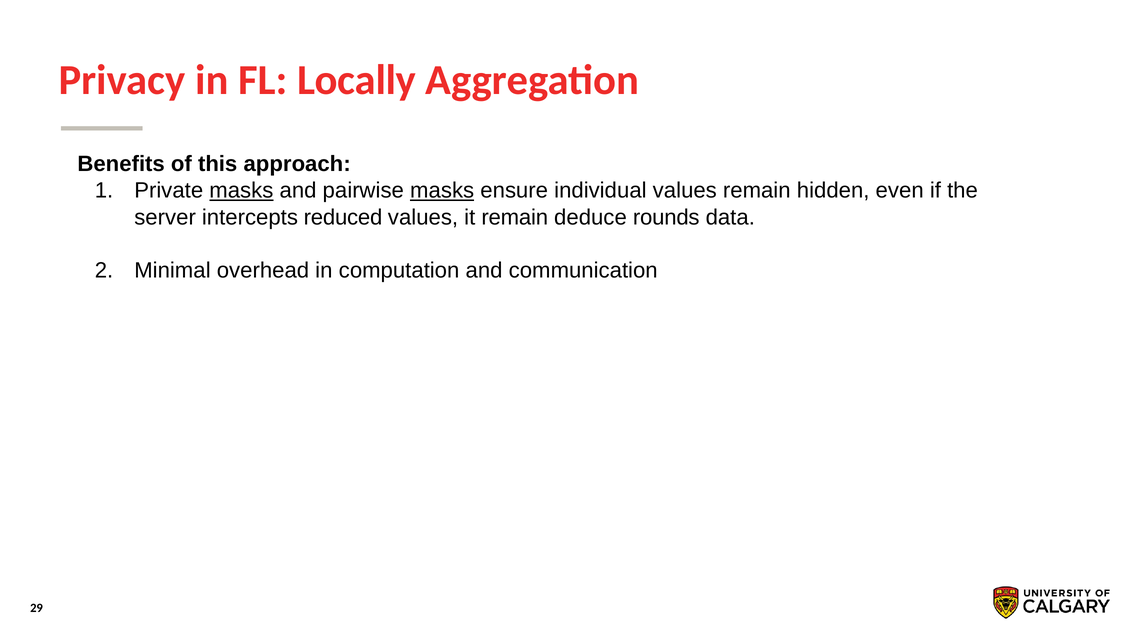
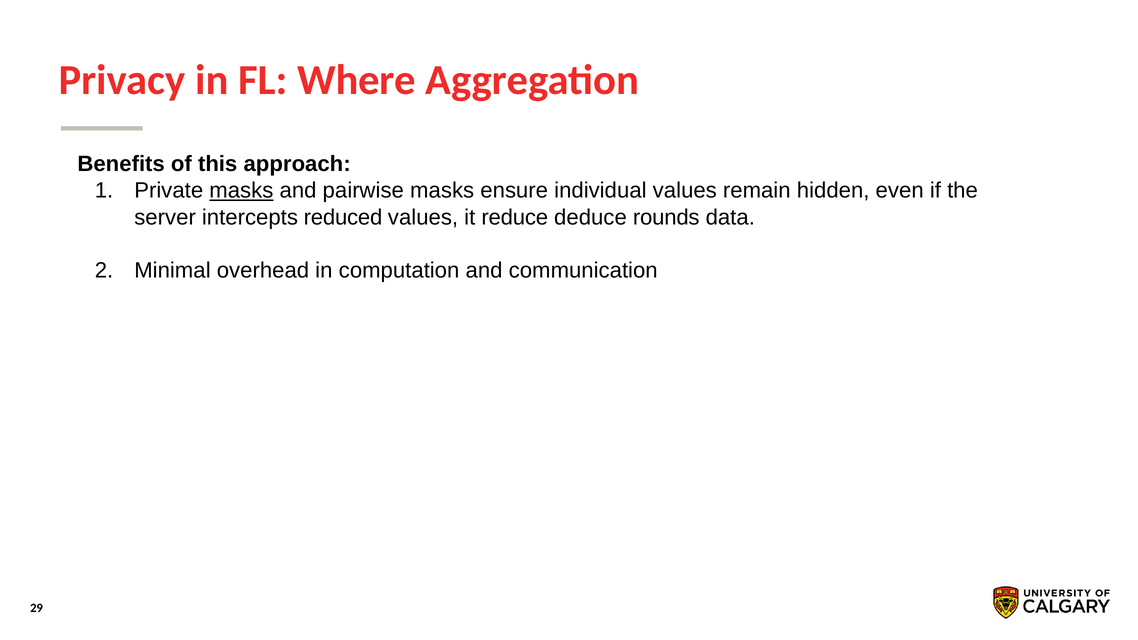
Locally: Locally -> Where (357, 80)
masks underline: present -> none (442, 191)
it remain: remain -> reduce (515, 217)
